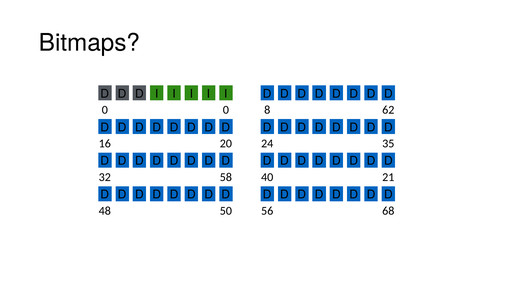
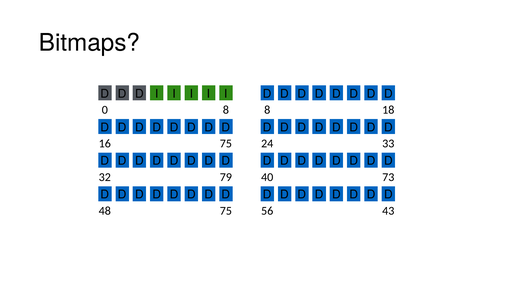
0 0: 0 -> 8 (226, 110)
62: 62 -> 18 (388, 110)
16 20: 20 -> 75 (226, 144)
35: 35 -> 33 (388, 144)
58: 58 -> 79 (226, 178)
21: 21 -> 73 (388, 178)
48 50: 50 -> 75 (226, 211)
68: 68 -> 43 (388, 211)
